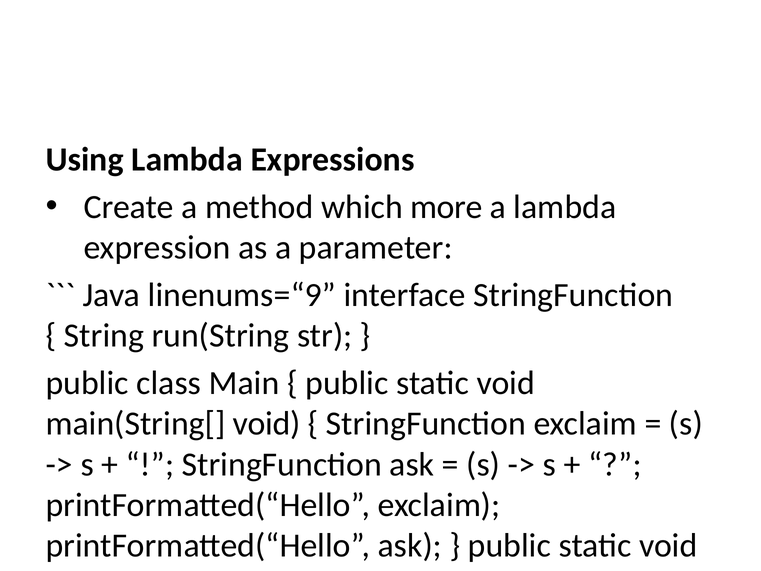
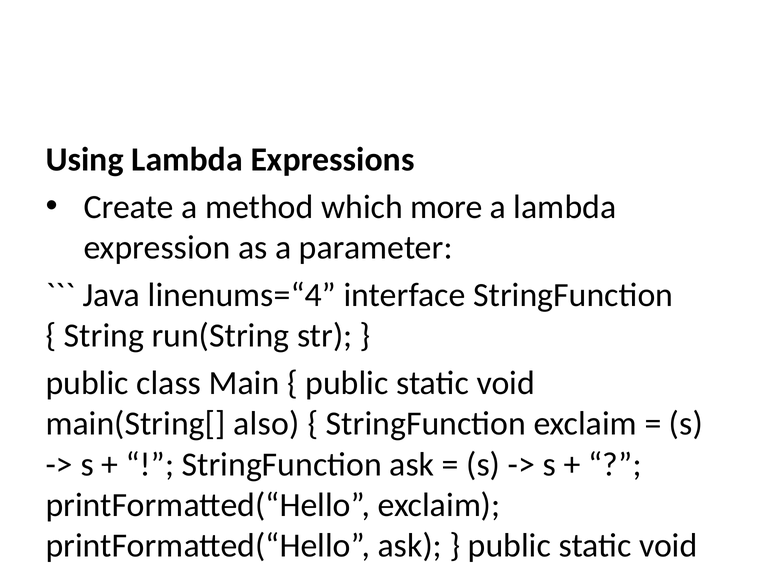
linenums=“9: linenums=“9 -> linenums=“4 (242, 295)
main(String[ void: void -> also (266, 424)
